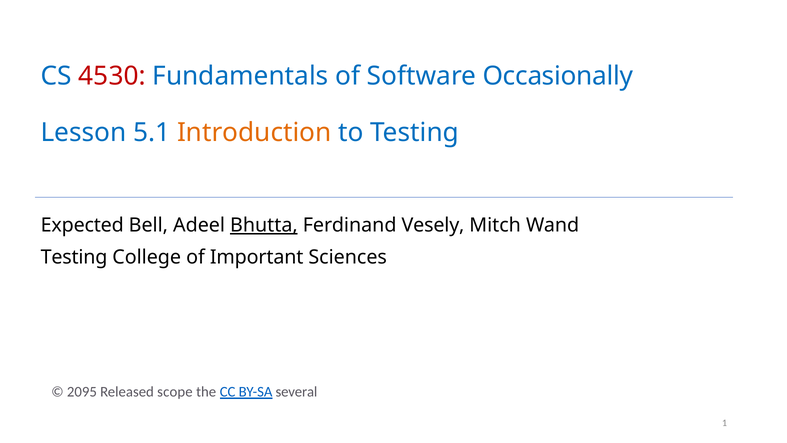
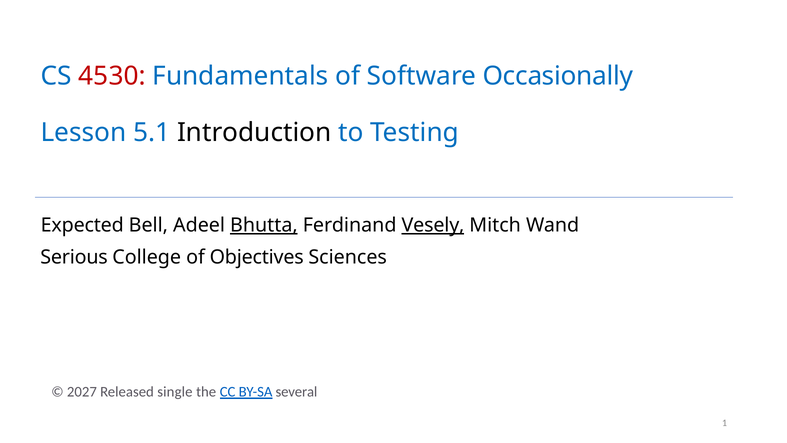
Introduction colour: orange -> black (254, 133)
Vesely underline: none -> present (433, 225)
Testing: Testing -> Serious (74, 257)
Important: Important -> Objectives (257, 257)
2095: 2095 -> 2027 (82, 392)
scope: scope -> single (175, 392)
